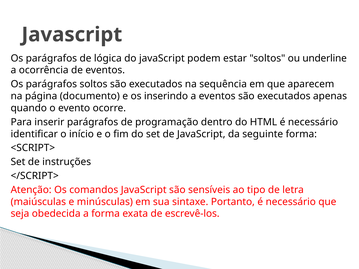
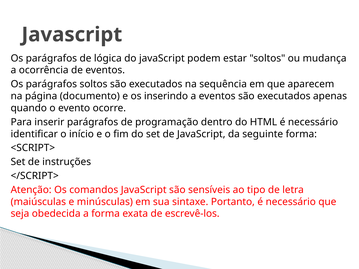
underline: underline -> mudança (325, 58)
